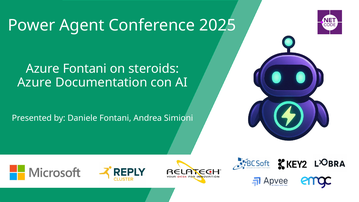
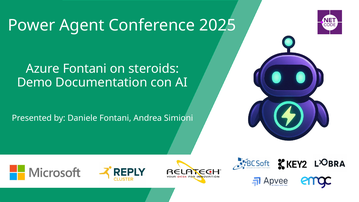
Azure: Azure -> Demo (35, 82)
